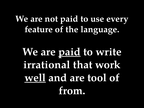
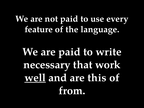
paid underline: present -> none (69, 52)
irrational: irrational -> necessary (47, 65)
tool: tool -> this (97, 78)
